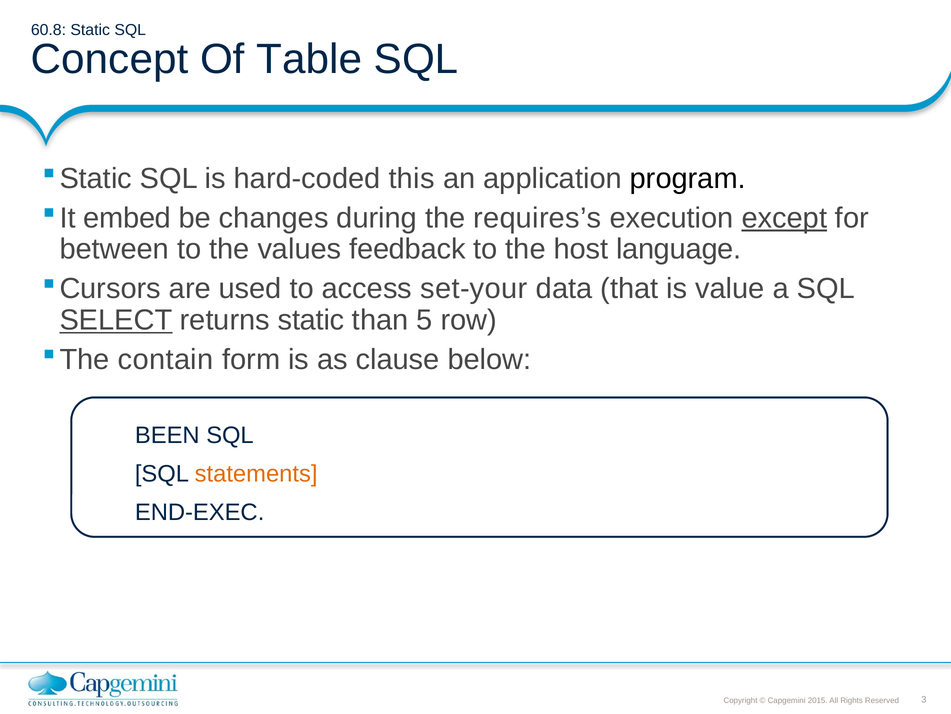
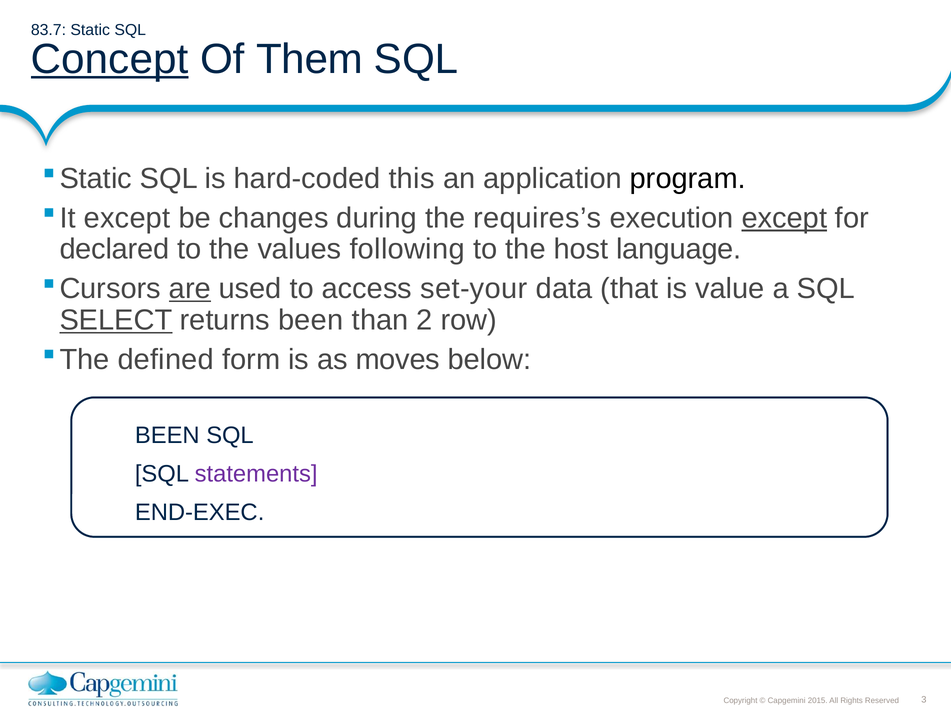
60.8: 60.8 -> 83.7 (48, 30)
Concept underline: none -> present (110, 59)
Table: Table -> Them (309, 59)
embed: embed -> except (127, 218)
between: between -> declared (114, 249)
feedback: feedback -> following (407, 249)
are underline: none -> present (190, 288)
returns static: static -> been (311, 320)
5: 5 -> 2 (424, 320)
contain: contain -> defined (166, 359)
clause: clause -> moves (398, 359)
statements colour: orange -> purple (256, 473)
